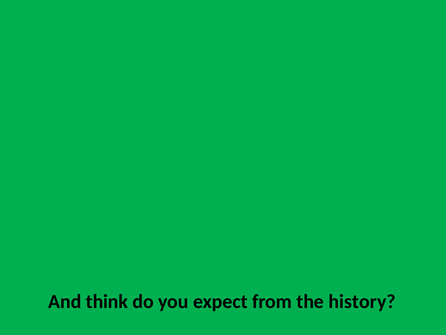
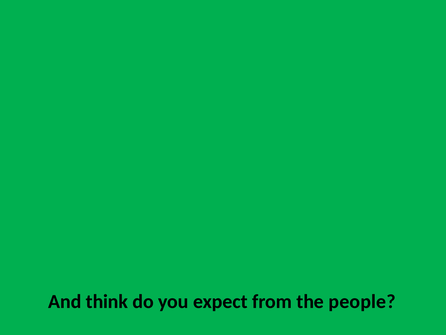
history: history -> people (362, 301)
